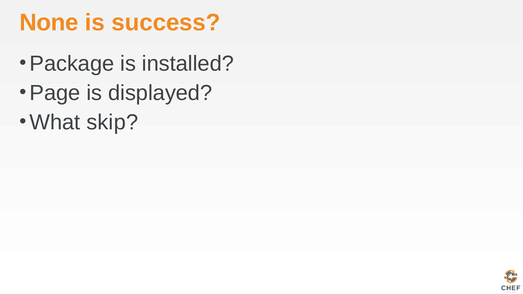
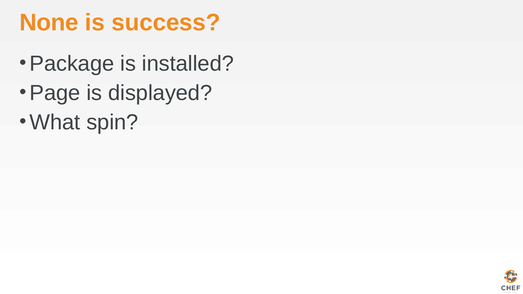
skip: skip -> spin (112, 122)
